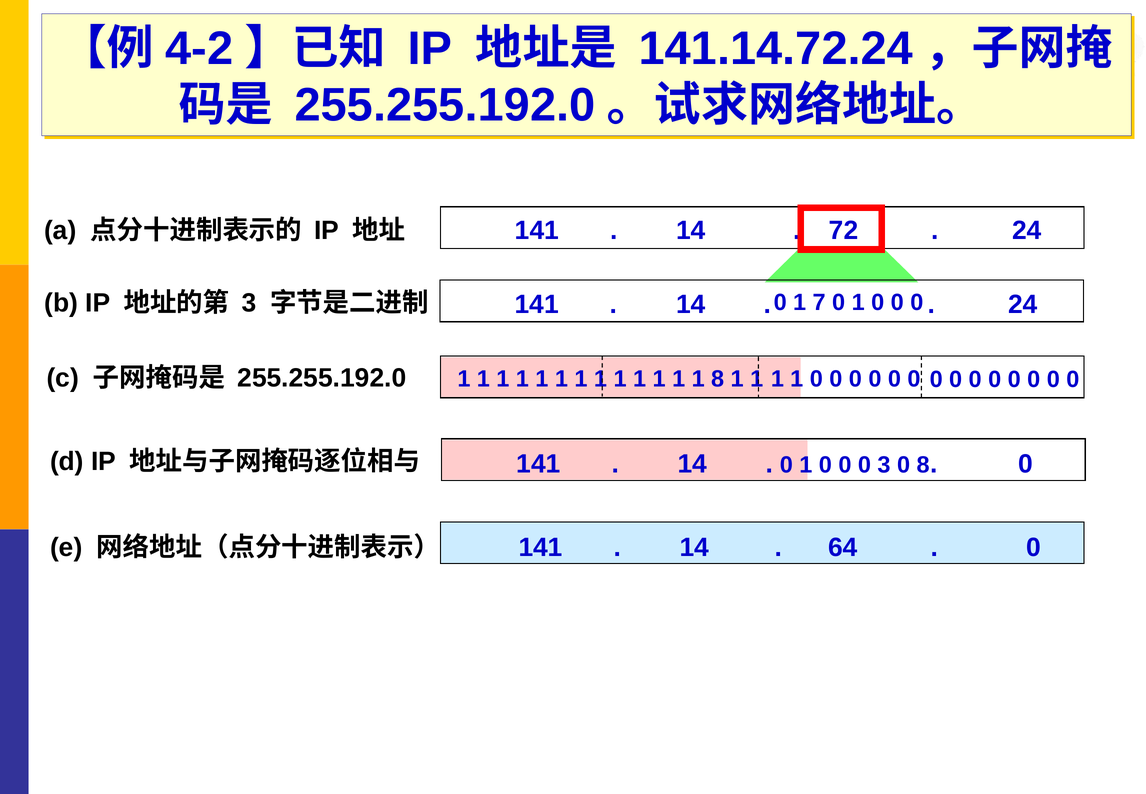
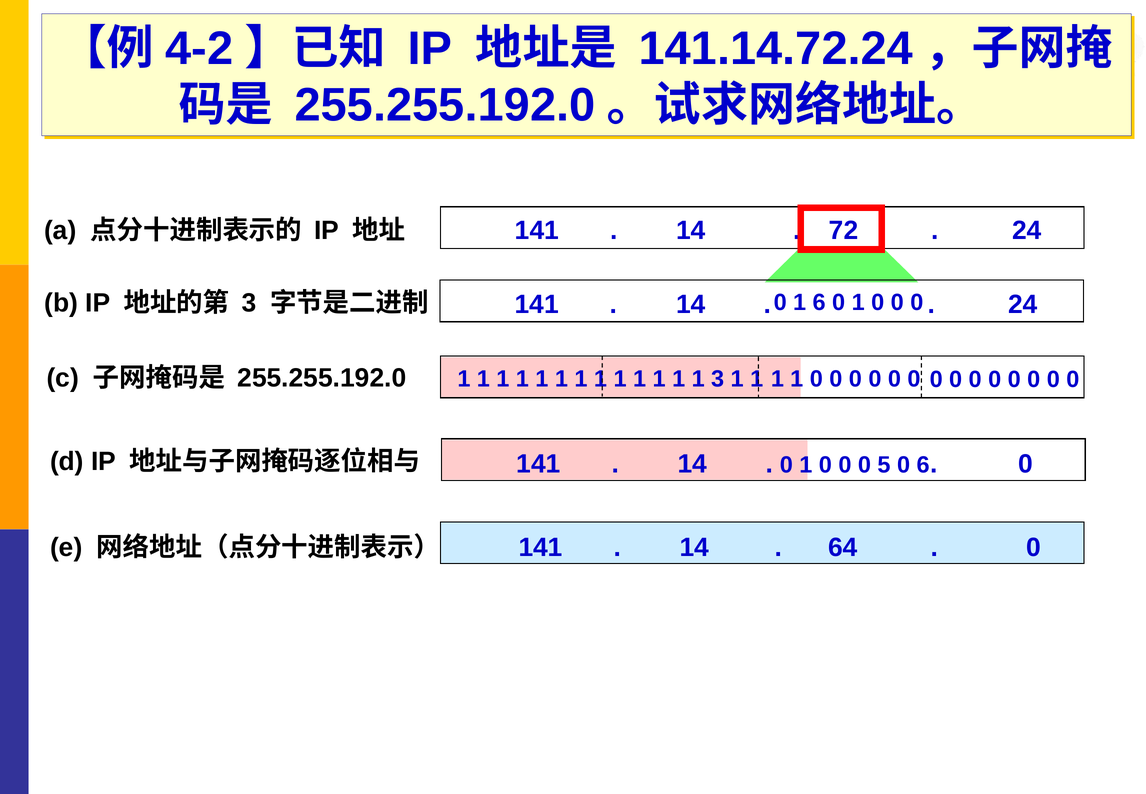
1 7: 7 -> 6 (819, 302)
1 8: 8 -> 3 (718, 379)
0 3: 3 -> 5 (884, 465)
0 8: 8 -> 6 (923, 465)
